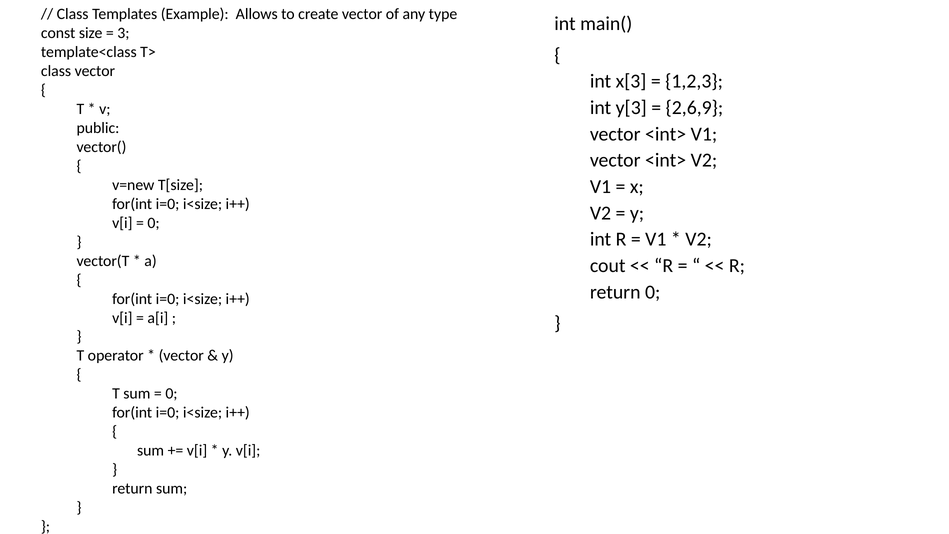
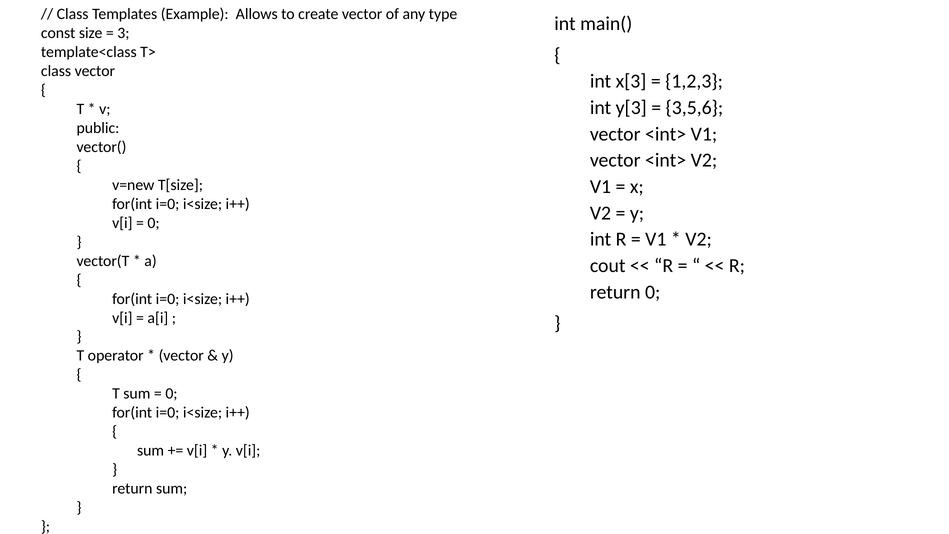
2,6,9: 2,6,9 -> 3,5,6 (694, 108)
